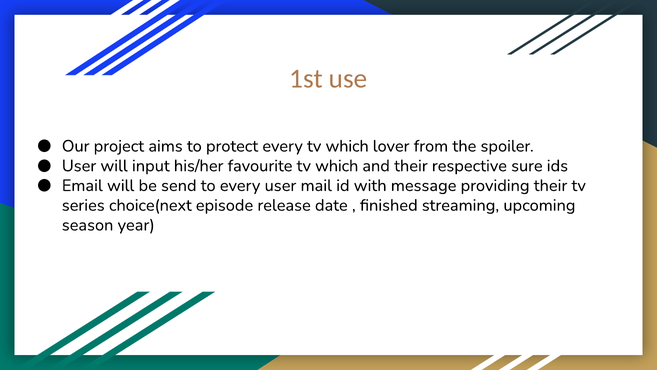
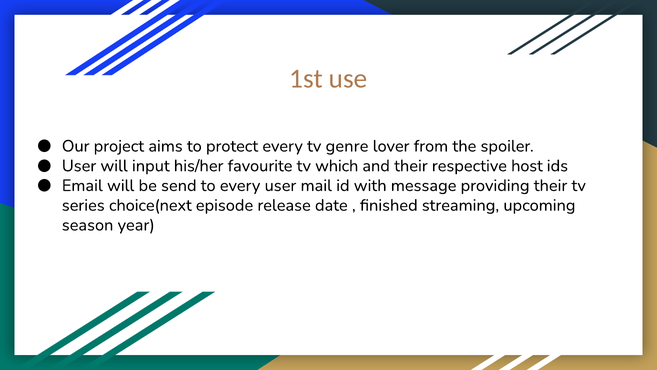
every tv which: which -> genre (347, 146)
sure: sure -> host (527, 166)
